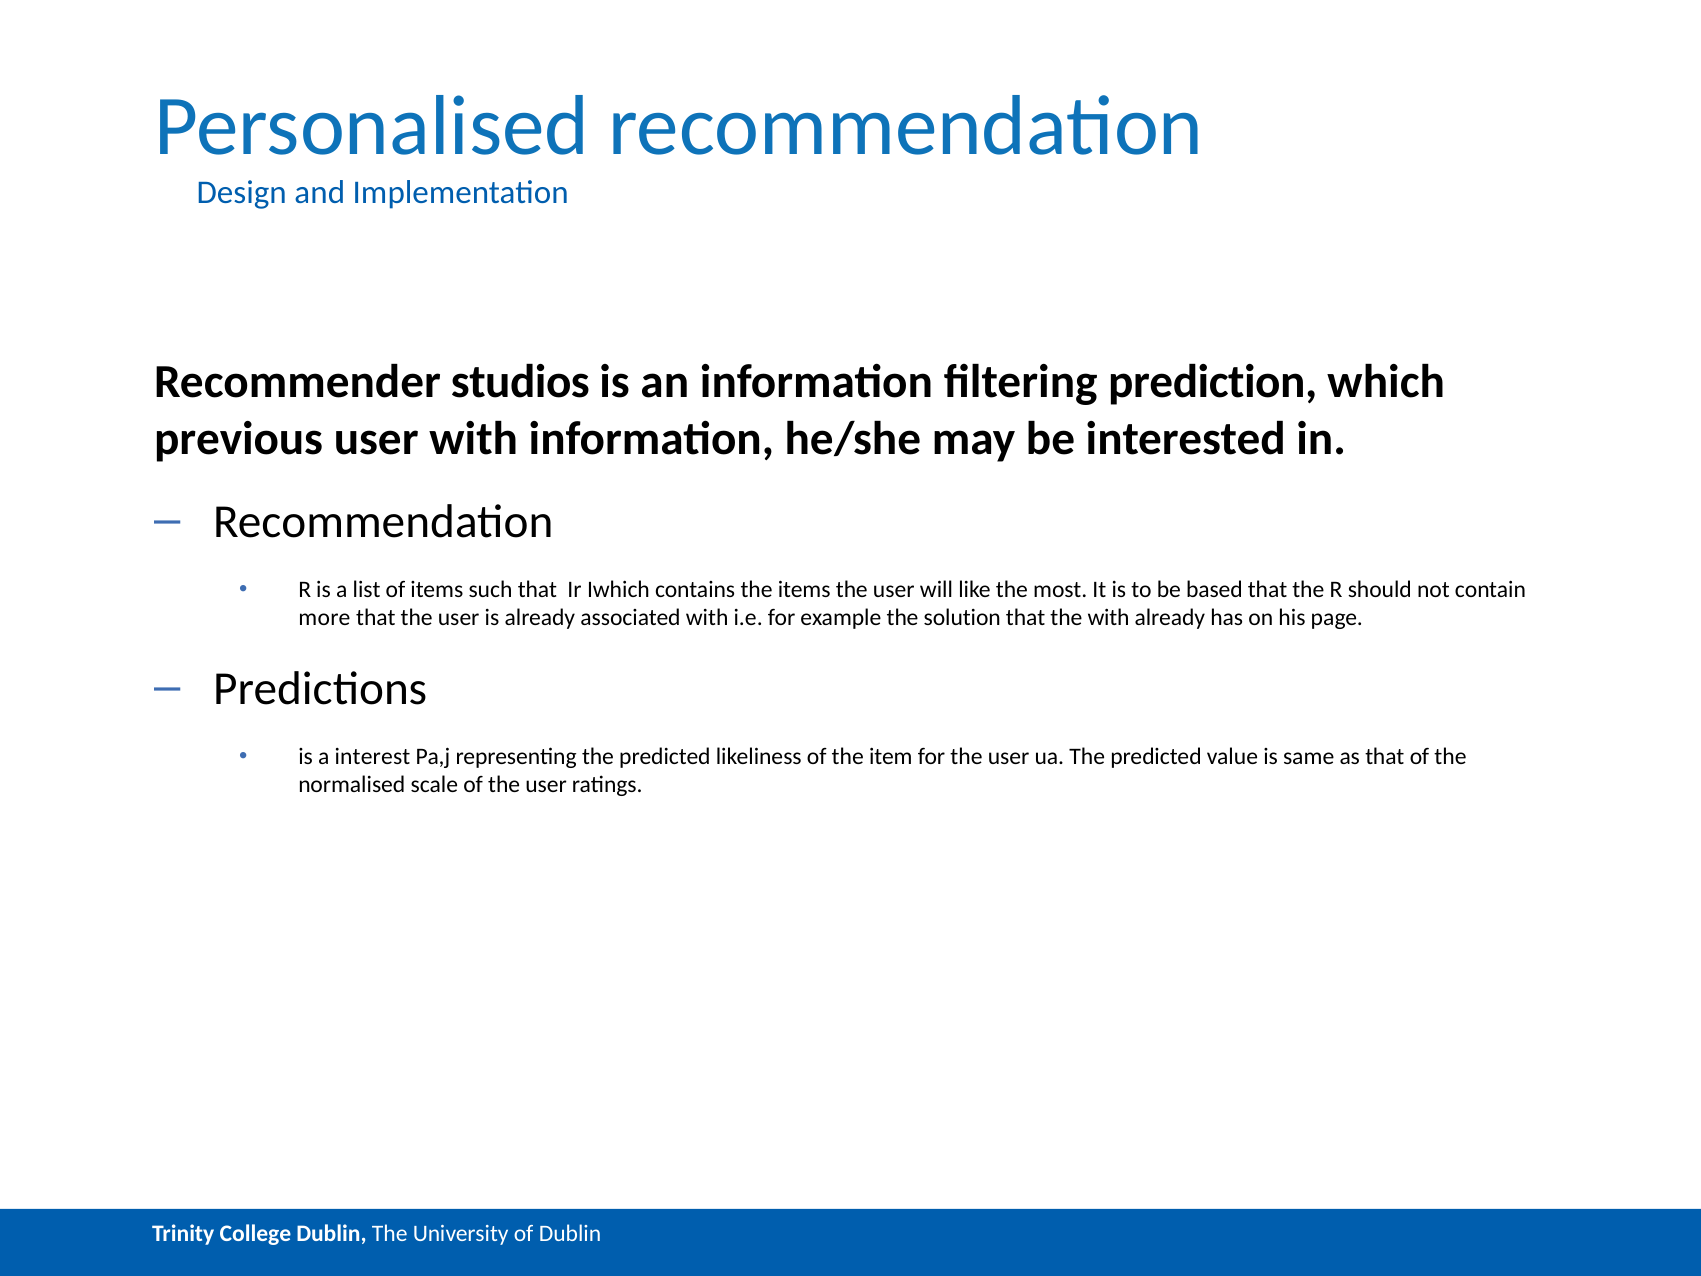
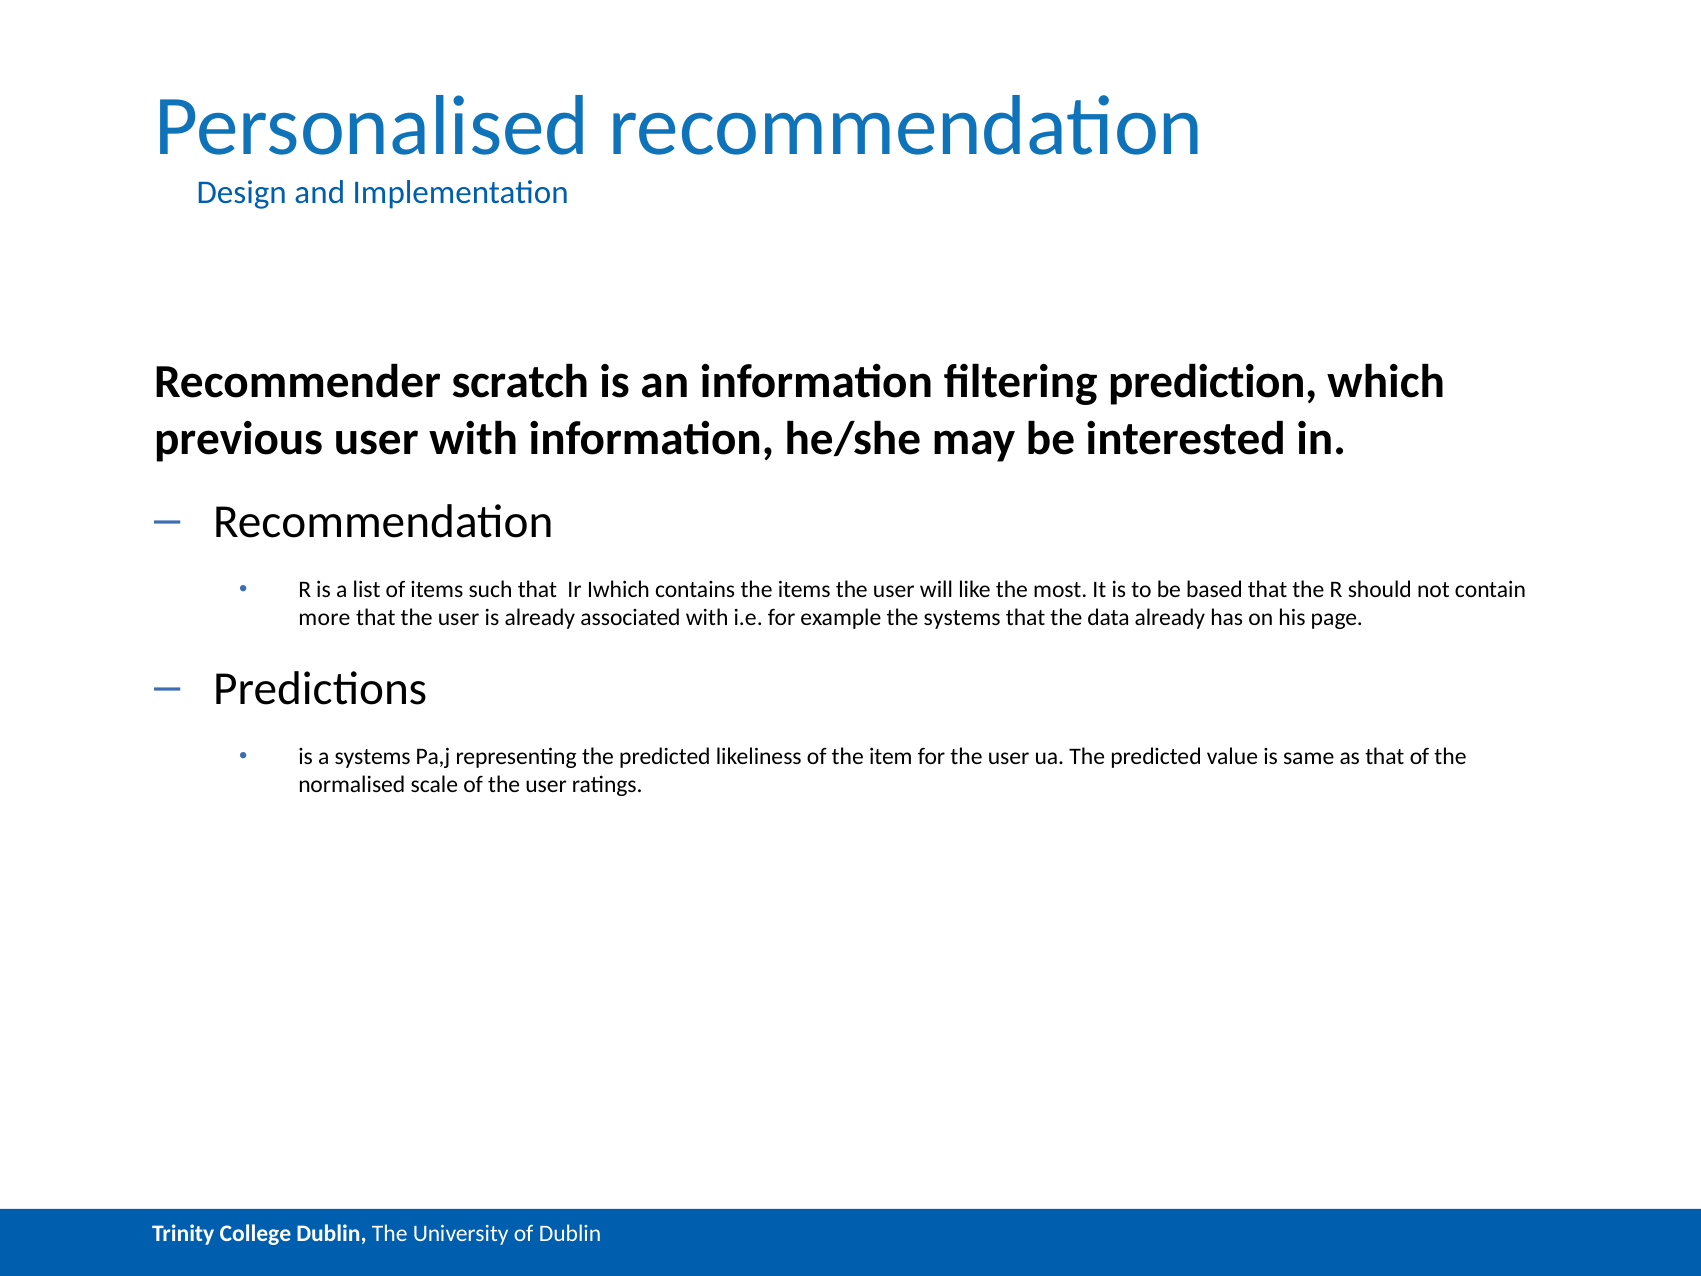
studios: studios -> scratch (520, 382)
the solution: solution -> systems (962, 618)
the with: with -> data (1109, 618)
a interest: interest -> systems (373, 757)
